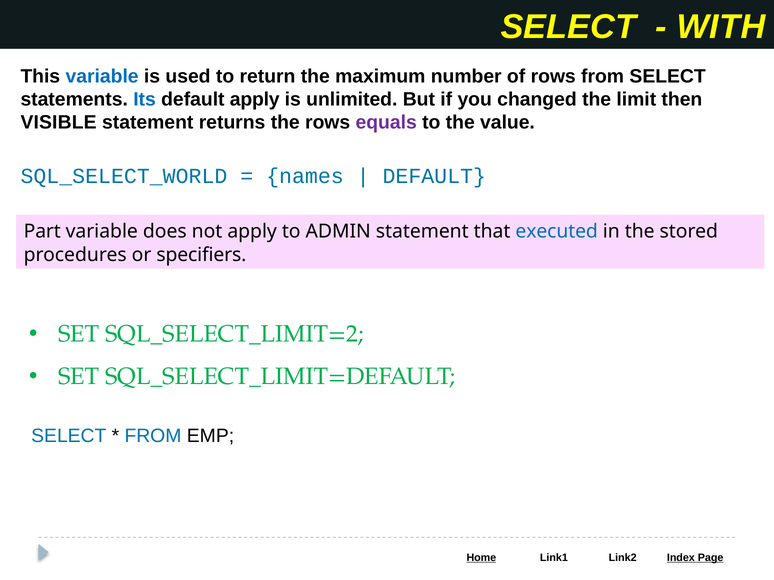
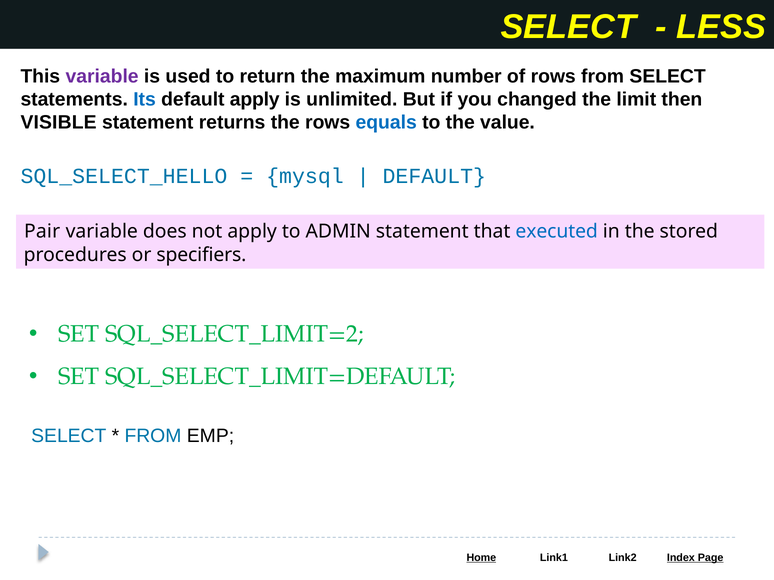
WITH: WITH -> LESS (721, 27)
variable colour: blue -> purple (102, 76)
equals colour: purple -> blue (386, 123)
SQL_SELECT_WORLD: SQL_SELECT_WORLD -> SQL_SELECT_HELLO (124, 177)
names: names -> mysql (305, 177)
Part: Part -> Pair (42, 232)
